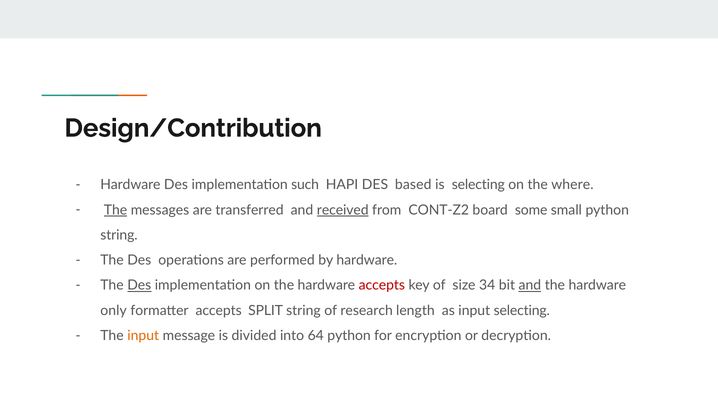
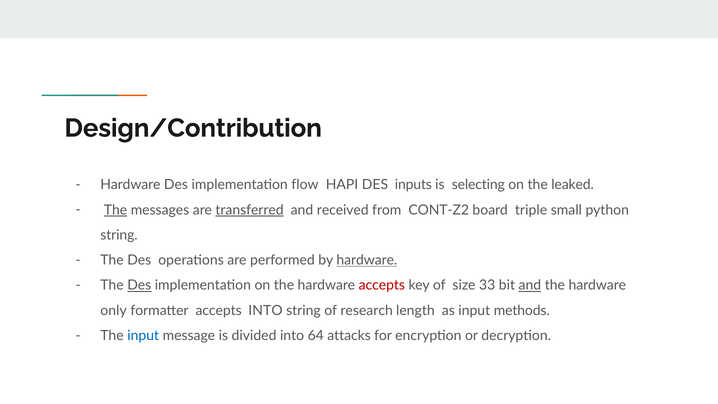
such: such -> flow (305, 185)
based: based -> inputs (413, 185)
where: where -> leaked (573, 185)
transferred underline: none -> present (250, 210)
received underline: present -> none (343, 210)
some: some -> triple (531, 210)
hardware underline: none -> present (367, 260)
34: 34 -> 33 (487, 285)
accepts SPLIT: SPLIT -> INTO (265, 310)
input selecting: selecting -> methods (522, 310)
input colour: orange -> blue (143, 336)
64 python: python -> attacks (349, 336)
